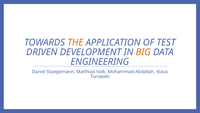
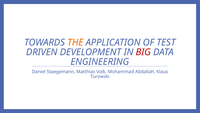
BIG colour: orange -> red (143, 52)
